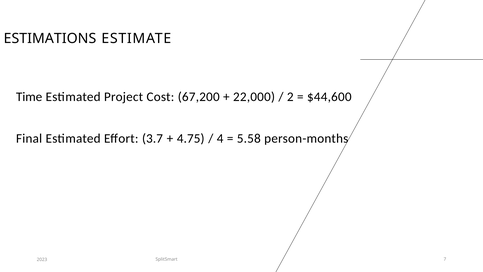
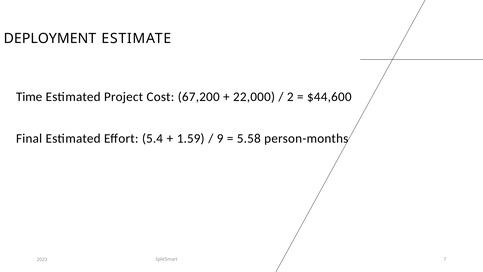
ESTIMATIONS: ESTIMATIONS -> DEPLOYMENT (50, 39)
3.7: 3.7 -> 5.4 (152, 138)
4.75: 4.75 -> 1.59 (191, 138)
4: 4 -> 9 (220, 138)
